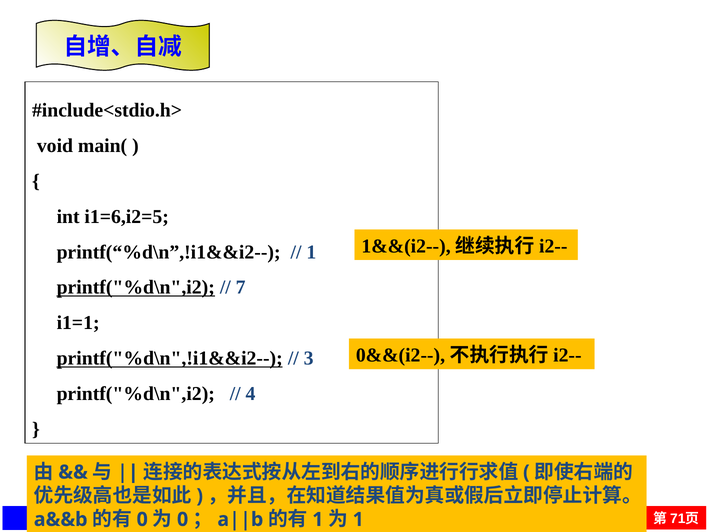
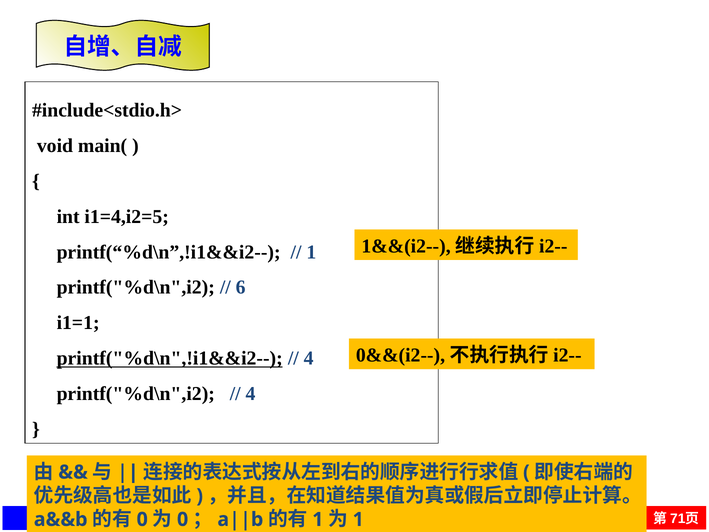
i1=6,i2=5: i1=6,i2=5 -> i1=4,i2=5 (127, 216)
printf("%d\n",i2 underline: present -> none (136, 287)
7: 7 -> 6 (241, 287)
3: 3 -> 4 (309, 358)
